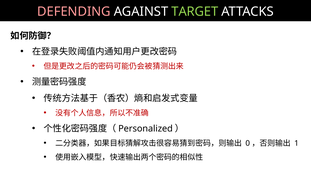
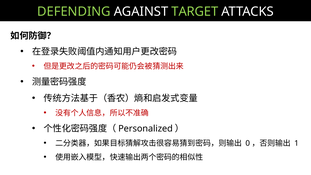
DEFENDING colour: pink -> light green (74, 12)
